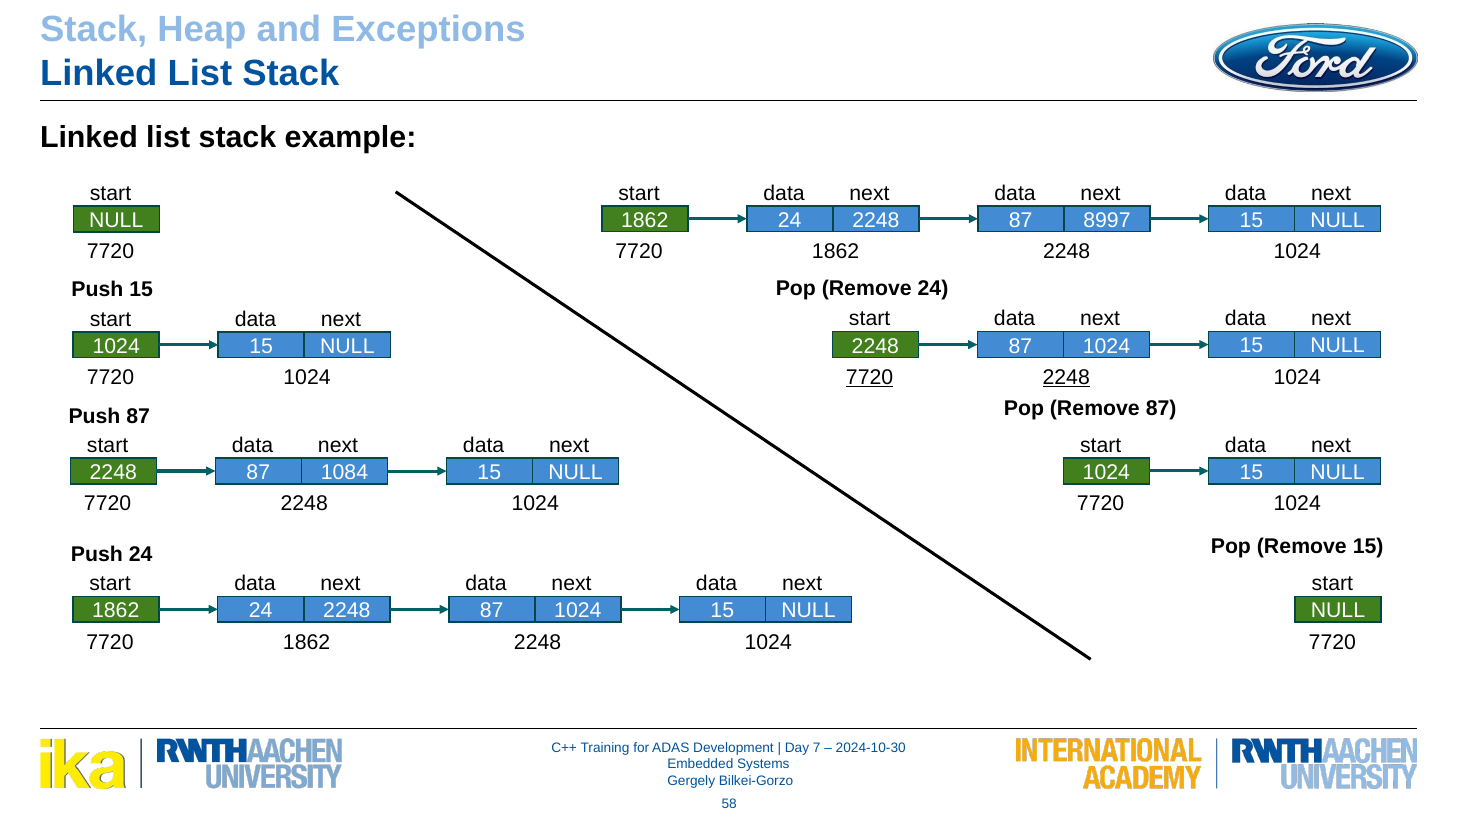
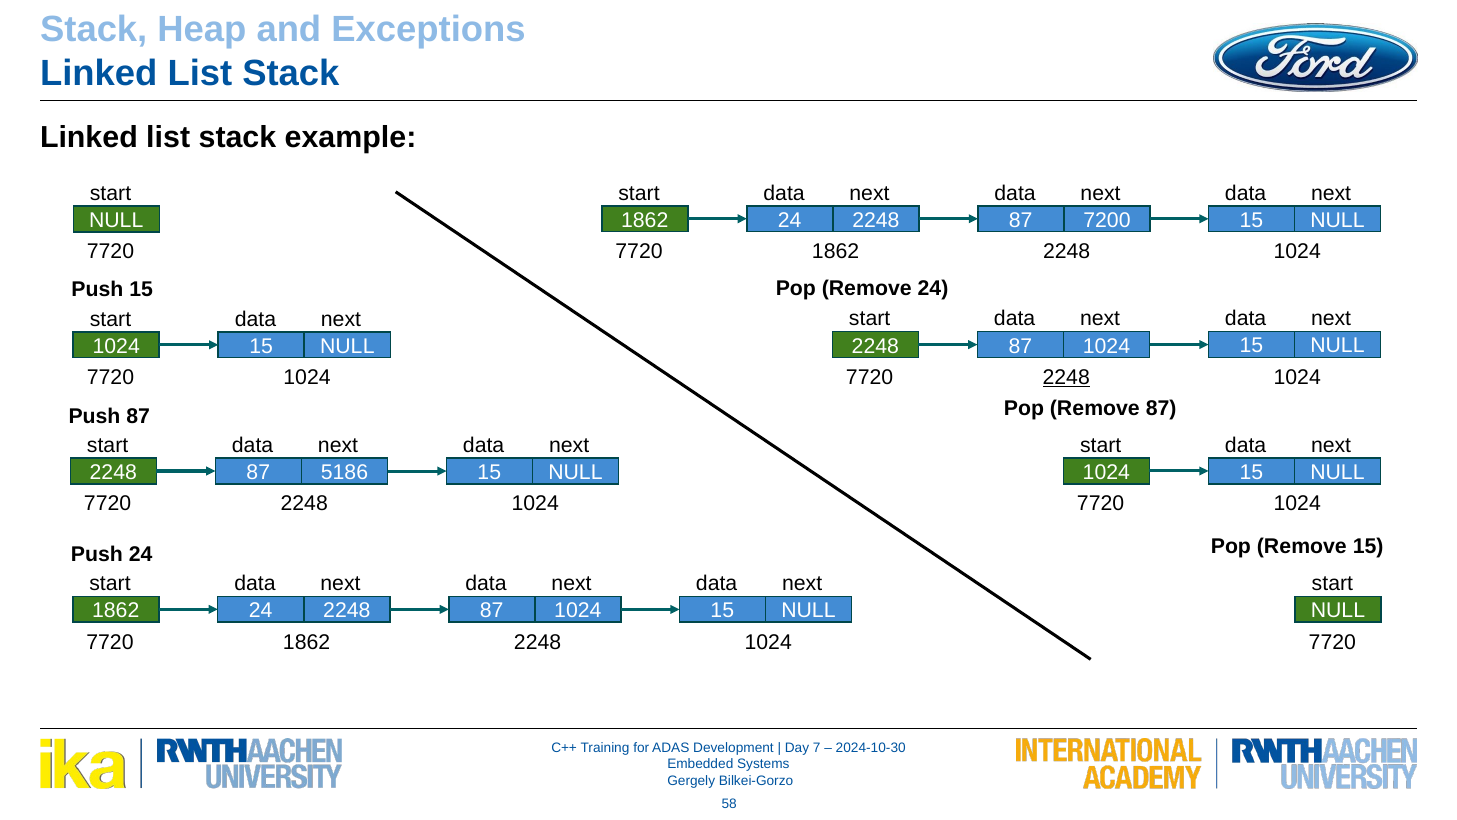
8997: 8997 -> 7200 (1107, 220)
7720 underline: present -> none (870, 377)
1084: 1084 -> 5186 (344, 472)
